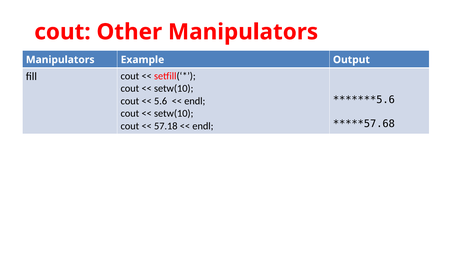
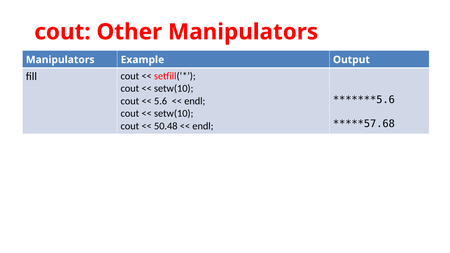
57.18: 57.18 -> 50.48 (166, 126)
